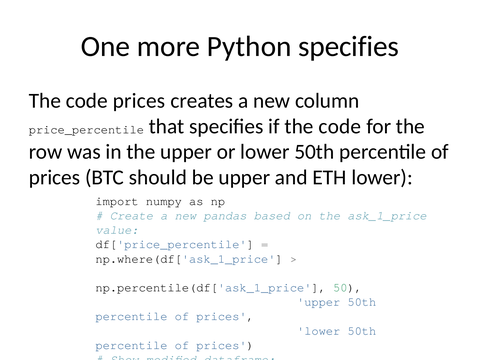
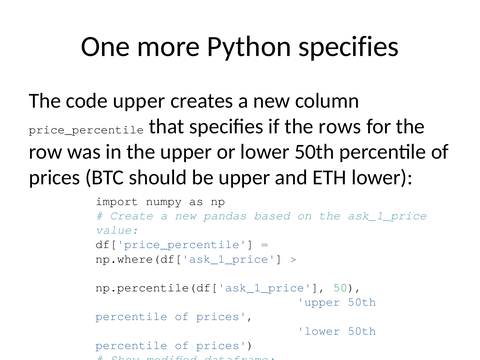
code prices: prices -> upper (139, 101)
if the code: code -> rows (340, 126)
